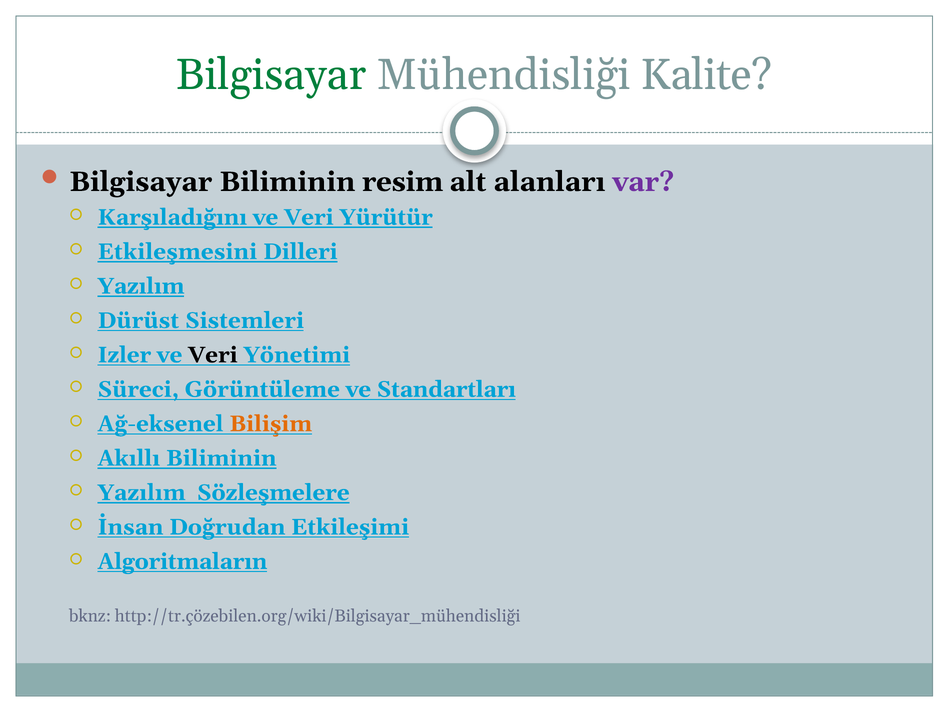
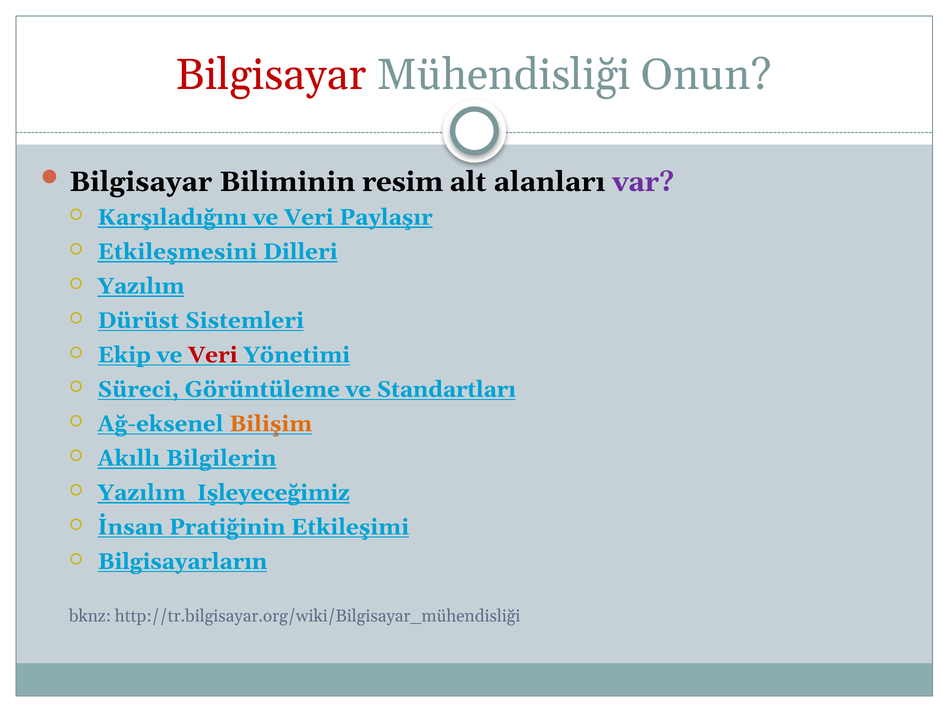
Bilgisayar colour: green -> red (271, 75)
Kalite: Kalite -> Onun (706, 75)
Yürütür: Yürütür -> Paylaşır (386, 217)
Izler: Izler -> Ekip (124, 355)
Veri colour: black -> red (213, 355)
Akıllı Biliminin: Biliminin -> Bilgilerin (221, 458)
Sözleşmelere: Sözleşmelere -> Işleyeceğimiz (273, 492)
Doğrudan: Doğrudan -> Pratiğinin (227, 527)
Algoritmaların: Algoritmaların -> Bilgisayarların (182, 561)
http://tr.çözebilen.org/wiki/Bilgisayar_mühendisliği: http://tr.çözebilen.org/wiki/Bilgisayar_mühendisliği -> http://tr.bilgisayar.org/wiki/Bilgisayar_mühendisliği (318, 616)
